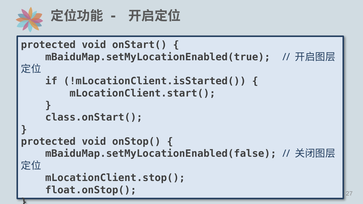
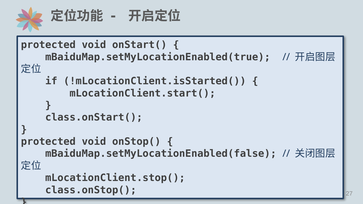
float.onStop(: float.onStop( -> class.onStop( (91, 190)
